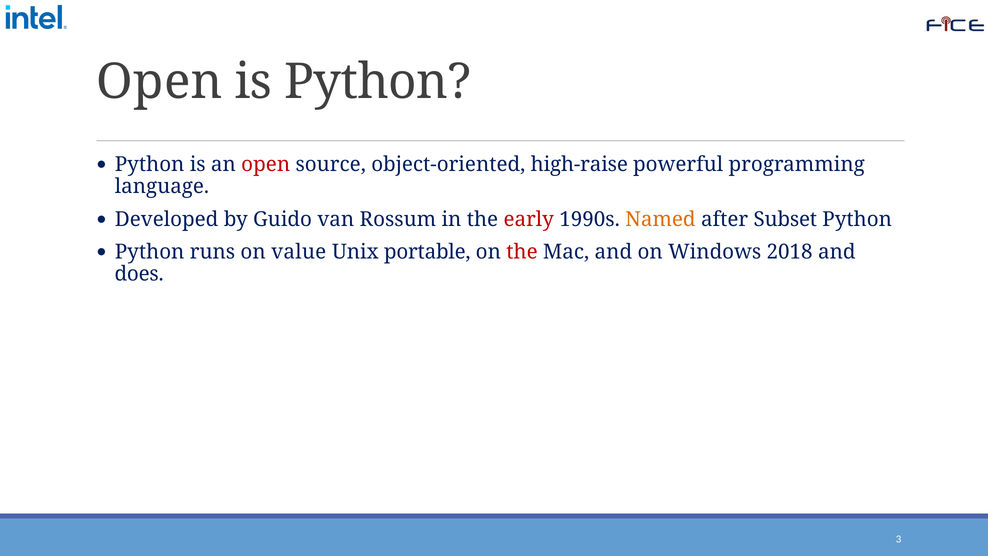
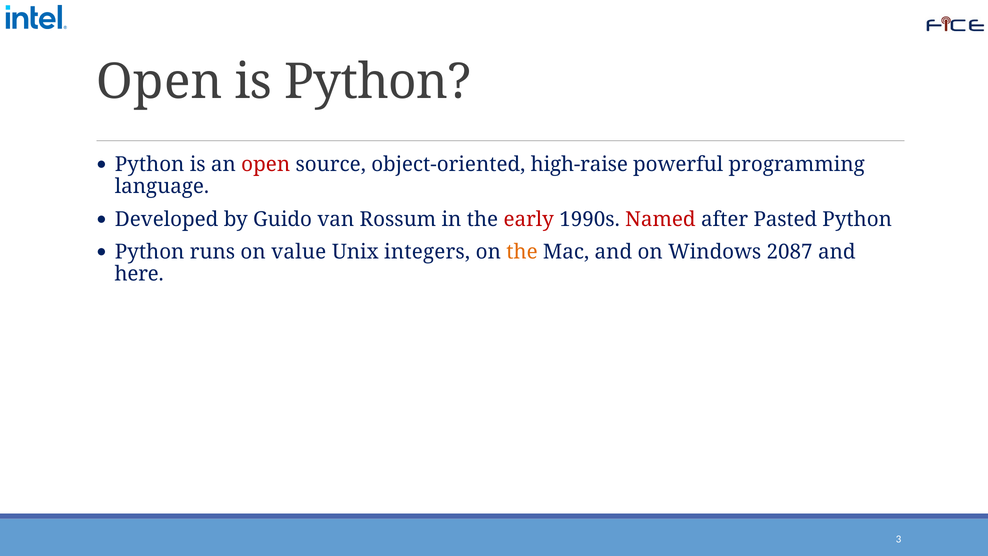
Named colour: orange -> red (660, 219)
Subset: Subset -> Pasted (785, 219)
portable: portable -> integers (427, 252)
the colour: red -> orange (522, 252)
2018: 2018 -> 2087 (790, 252)
does: does -> here (139, 274)
